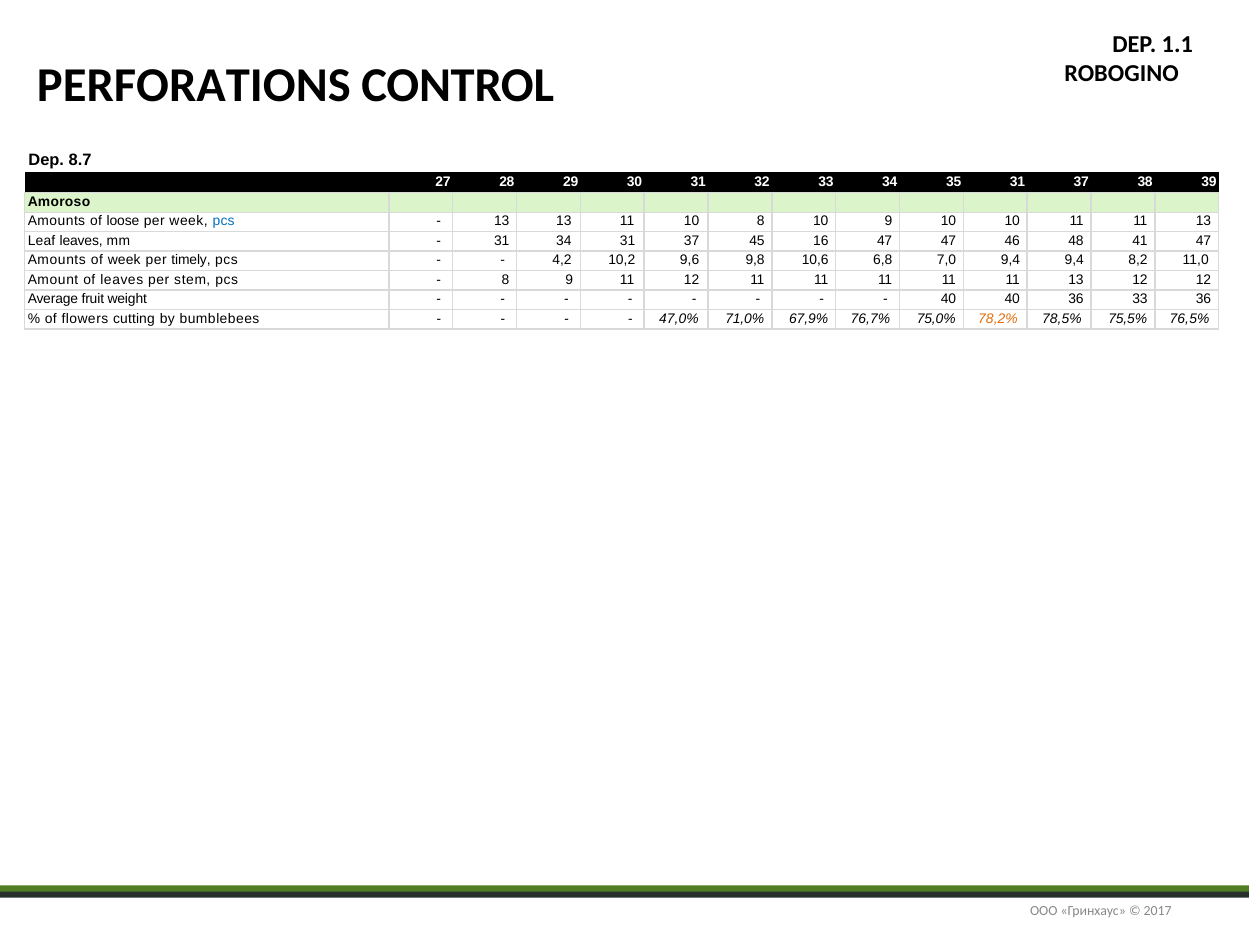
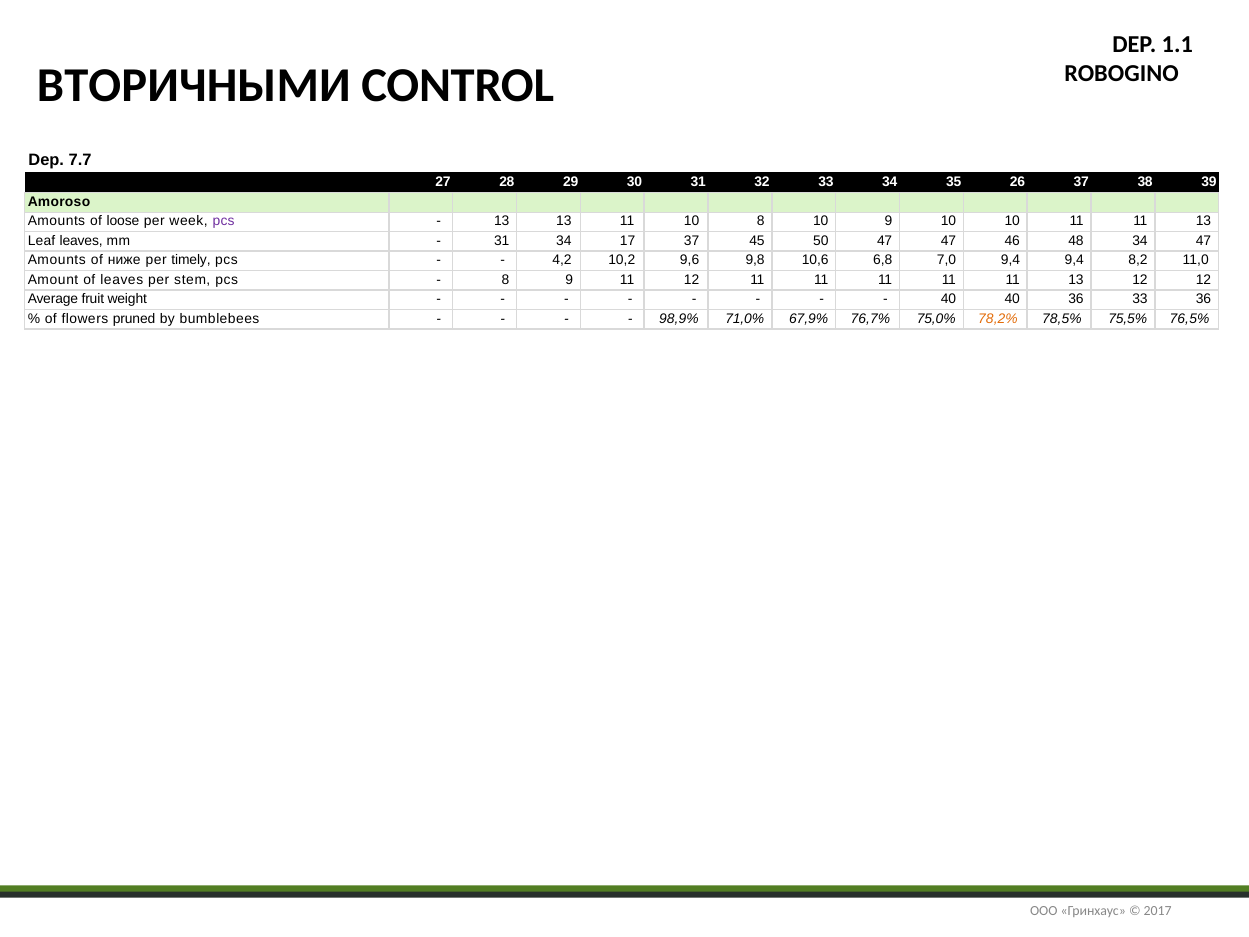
PERFORATIONS: PERFORATIONS -> ВТОРИЧНЫМИ (194, 85)
8.7: 8.7 -> 7.7 (80, 160)
35 31: 31 -> 26 (1018, 182)
pcs colour: blue -> purple (224, 221)
34 31: 31 -> 17 (628, 241)
16: 16 -> 50 (821, 241)
48 41: 41 -> 34 (1140, 241)
of week: week -> ниже (124, 260)
cutting: cutting -> pruned (134, 319)
47,0%: 47,0% -> 98,9% (679, 319)
